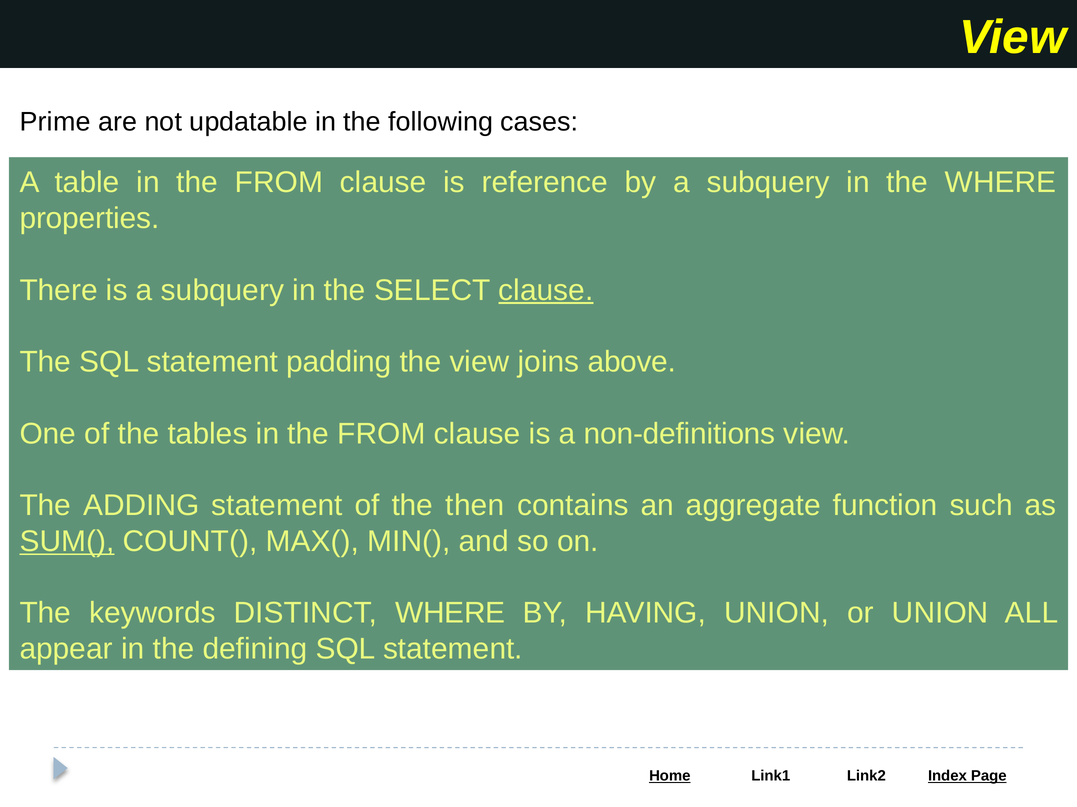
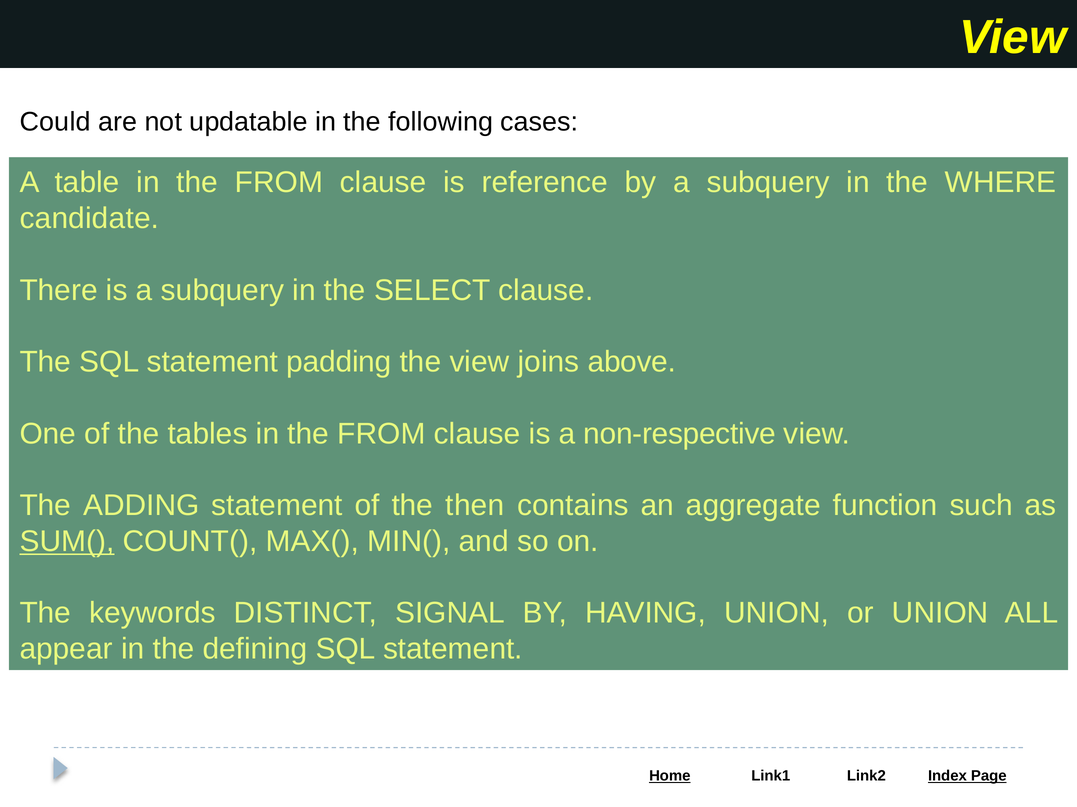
Prime: Prime -> Could (55, 122)
properties: properties -> candidate (89, 219)
clause underline: present -> none (546, 290)
non-definitions: non-definitions -> non-respective (680, 434)
DISTINCT WHERE: WHERE -> SIGNAL (450, 614)
